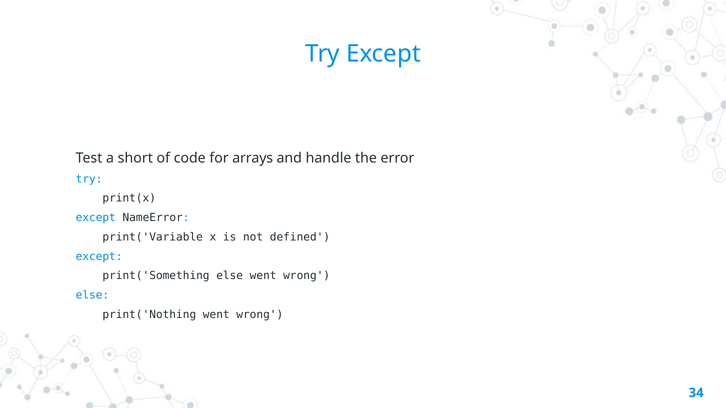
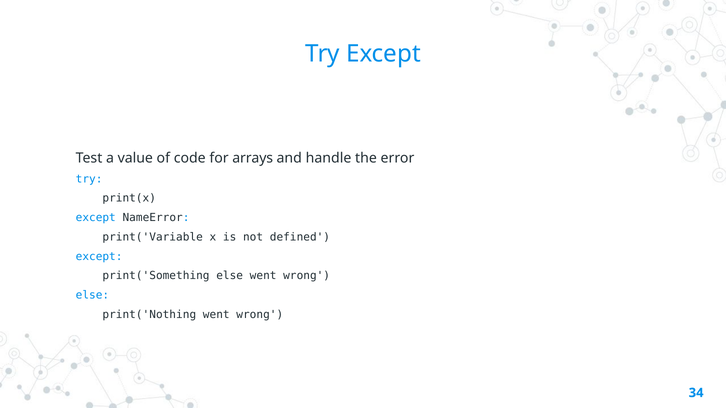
short: short -> value (135, 158)
